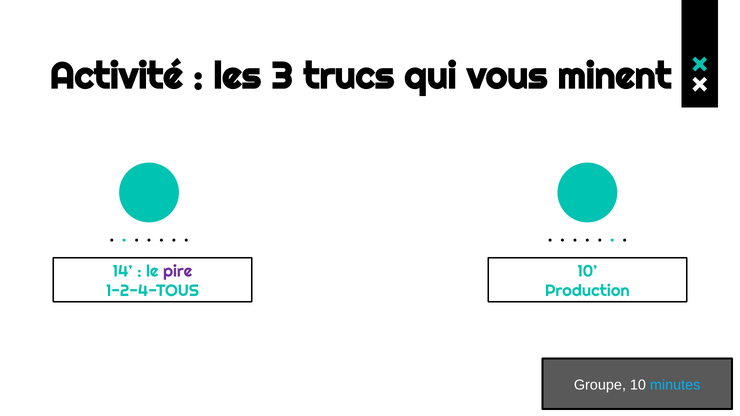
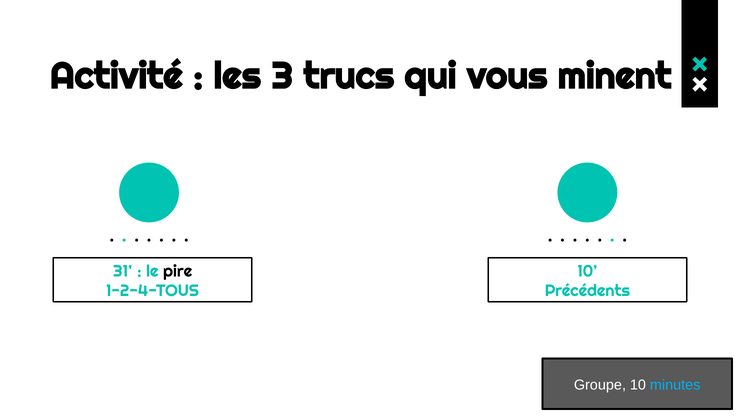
14: 14 -> 31 (123, 271)
pire colour: purple -> black (178, 271)
Production: Production -> Précédents (587, 291)
